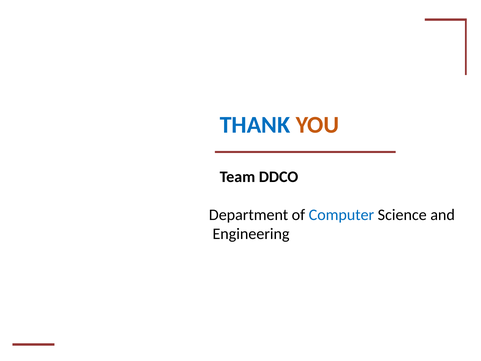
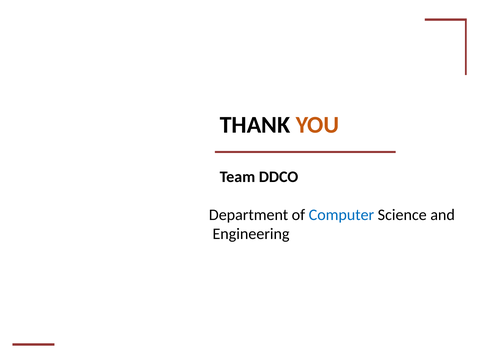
THANK colour: blue -> black (255, 125)
